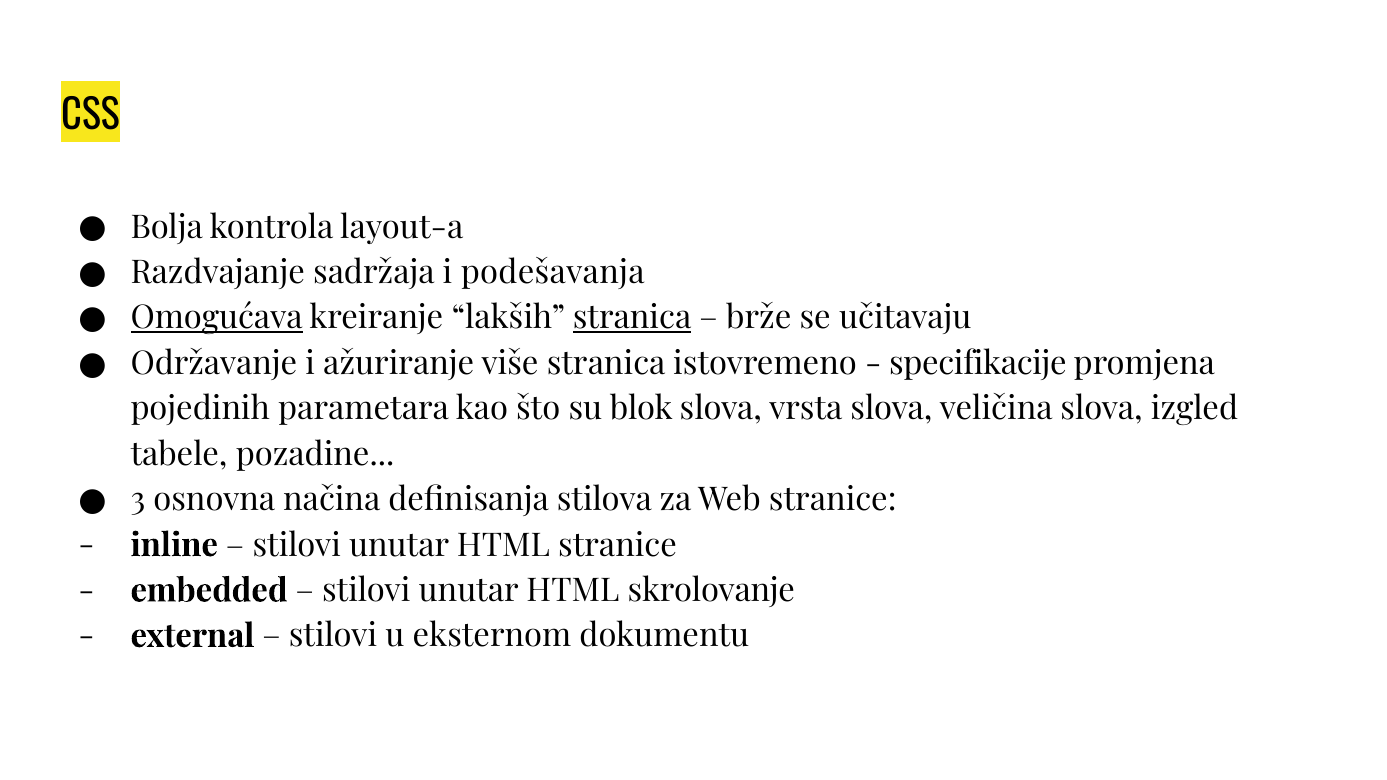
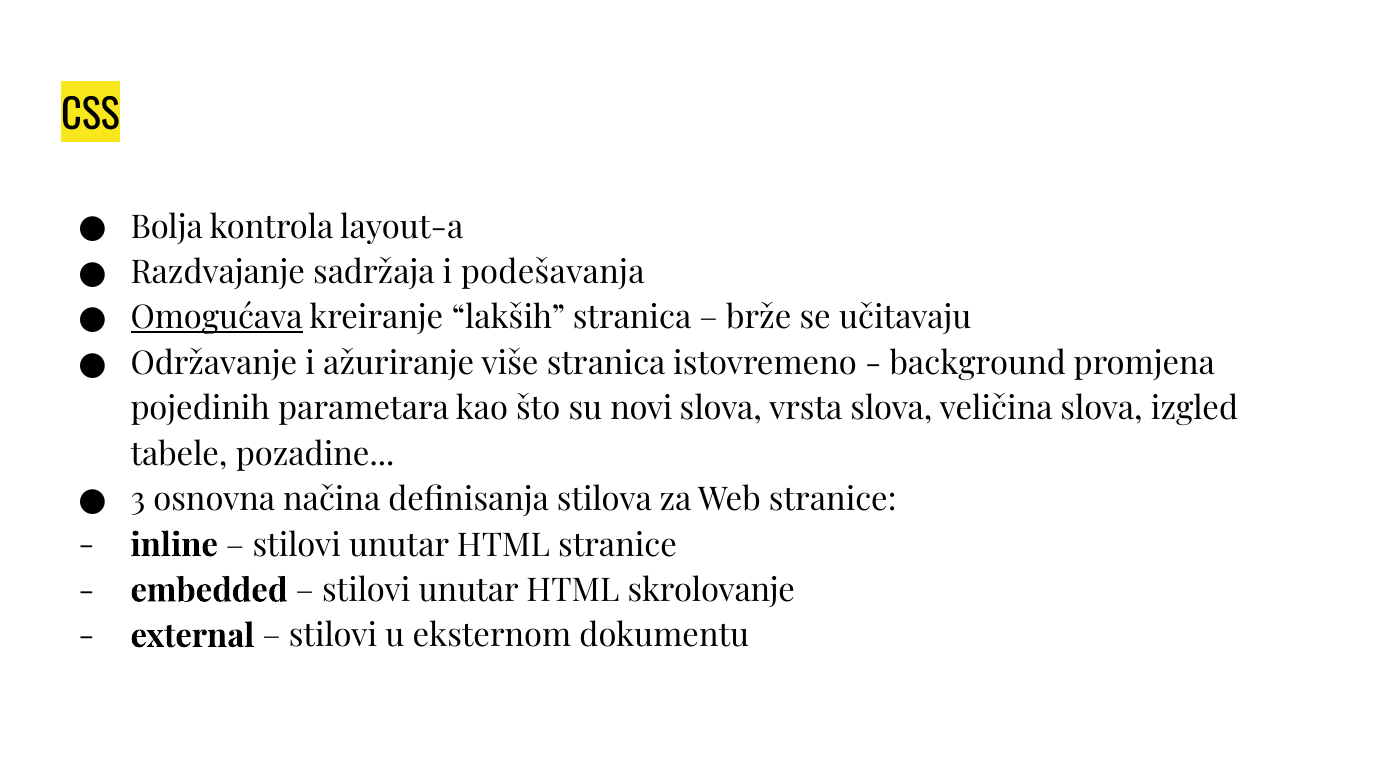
stranica underline: present -> none (632, 318)
specifikacije: specifikacije -> background (978, 364)
blok: blok -> novi (641, 409)
